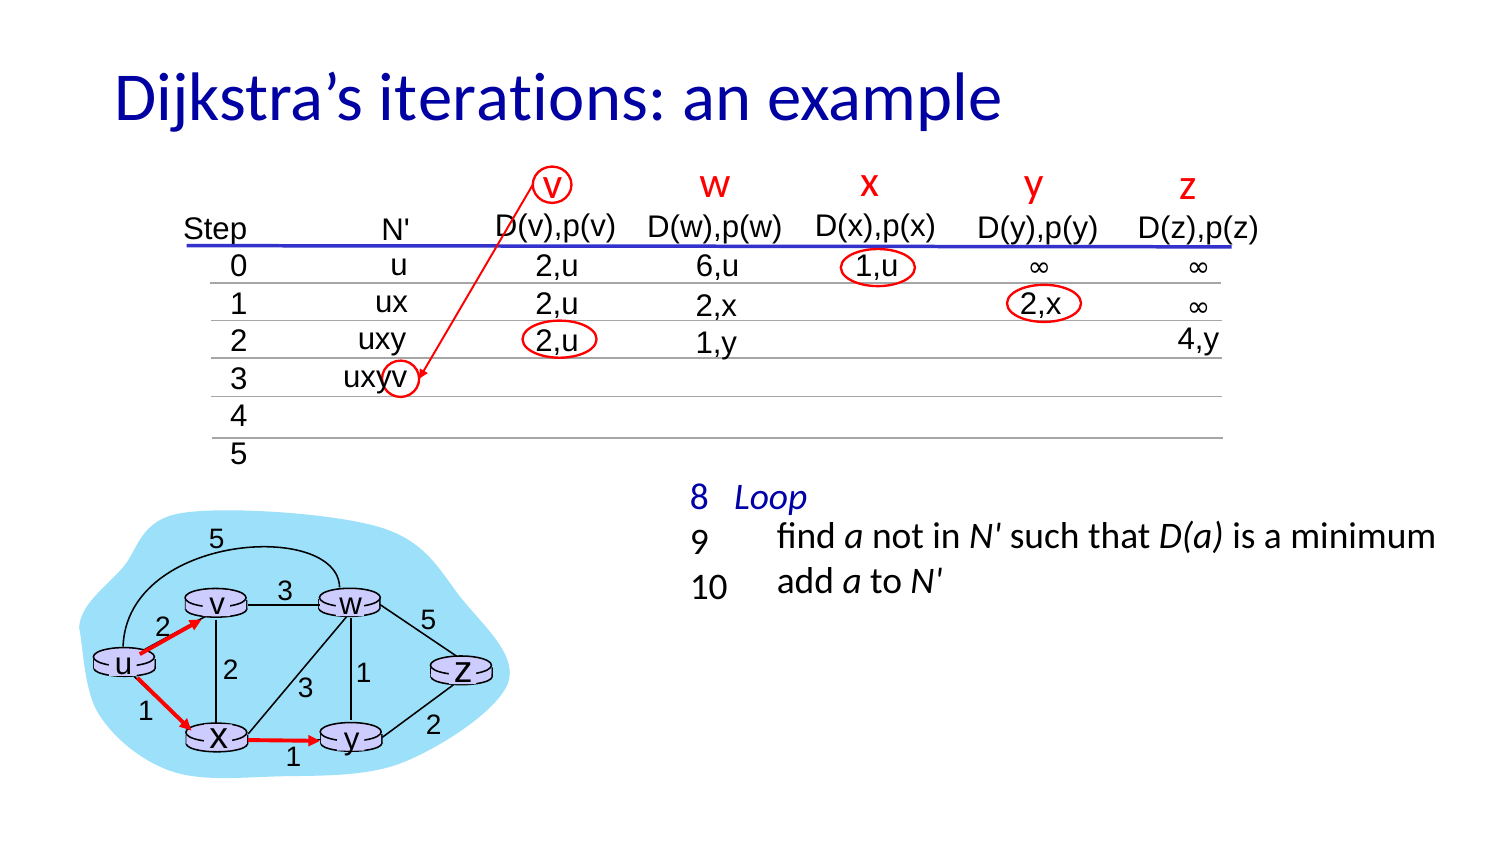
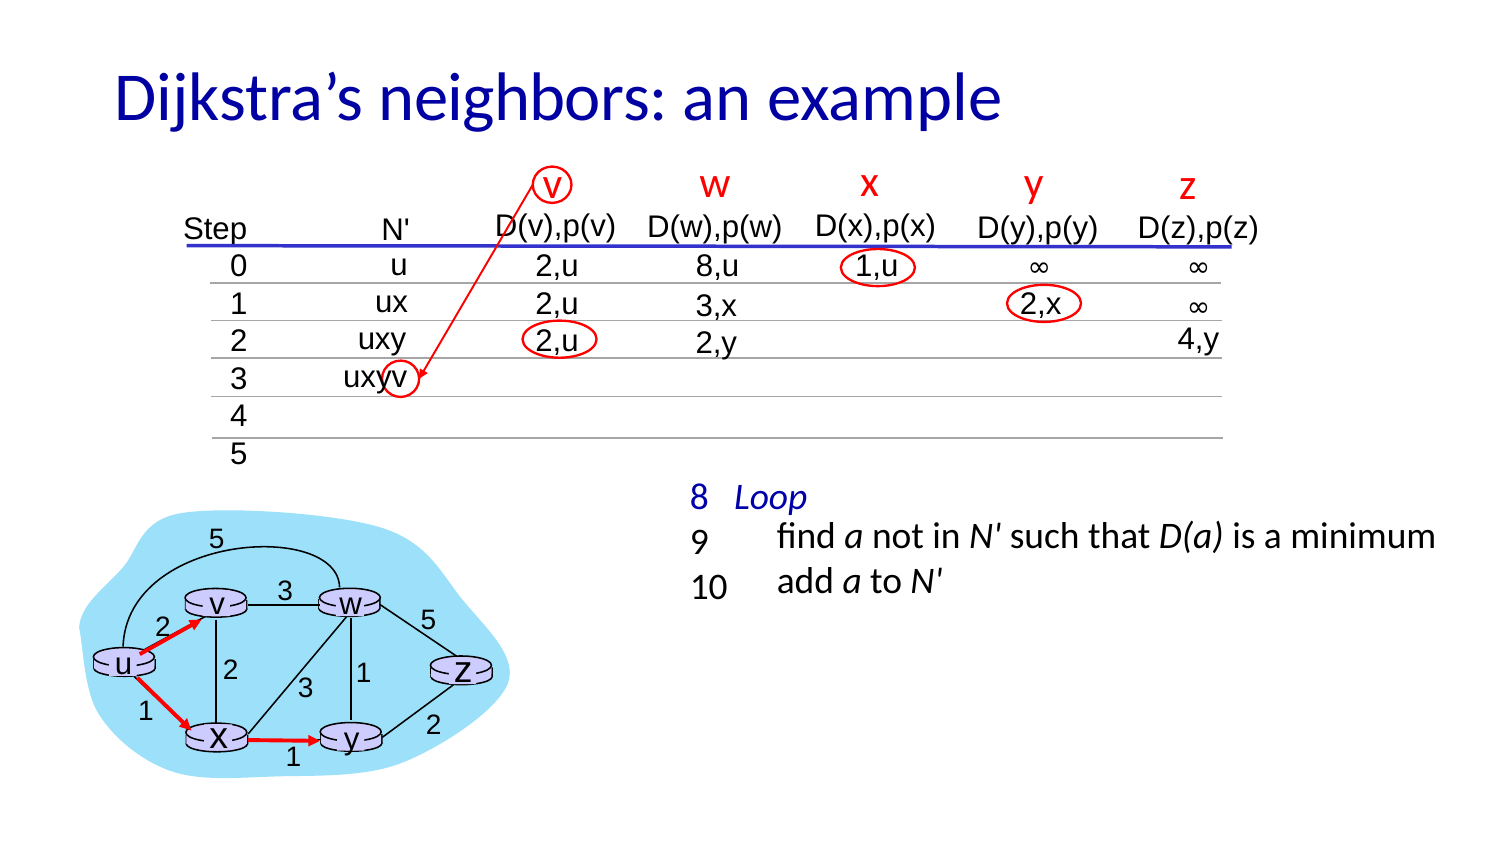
iterations: iterations -> neighbors (523, 98)
6,u: 6,u -> 8,u (718, 266)
2,x: 2,x -> 3,x (716, 306)
1,y: 1,y -> 2,y (716, 343)
